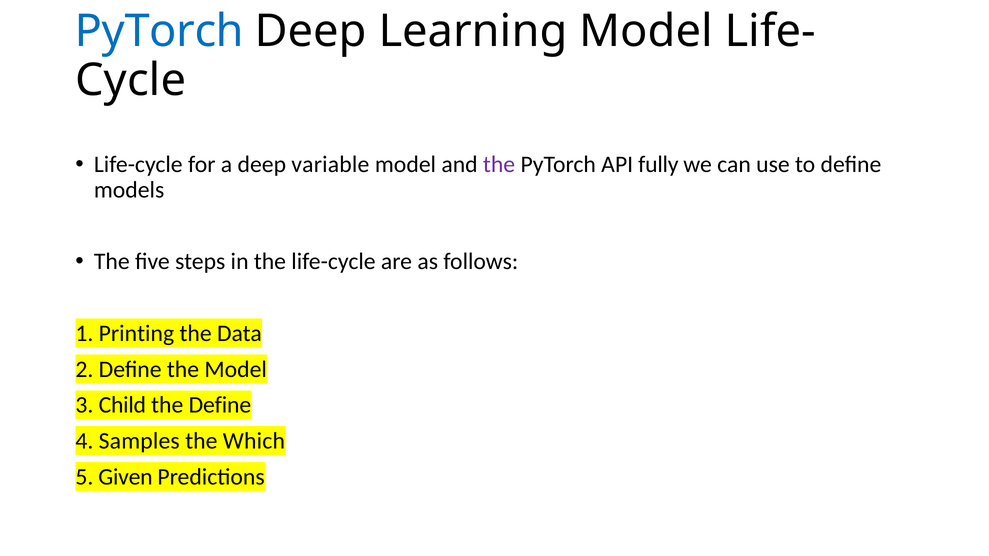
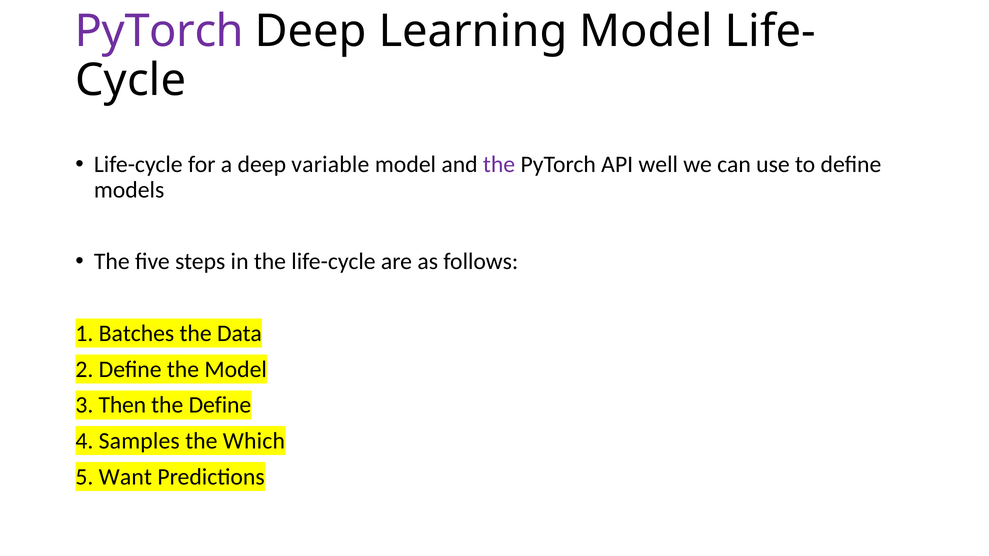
PyTorch colour: blue -> purple (159, 31)
fully: fully -> well (658, 164)
Printing: Printing -> Batches (136, 334)
Child: Child -> Then (122, 405)
Given: Given -> Want (125, 477)
